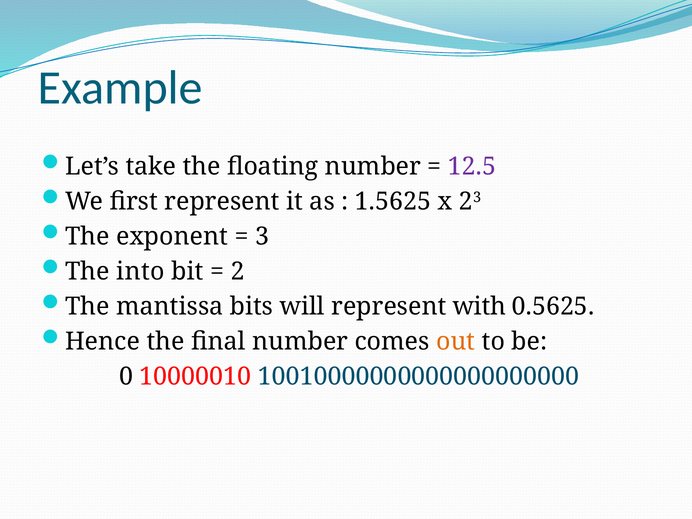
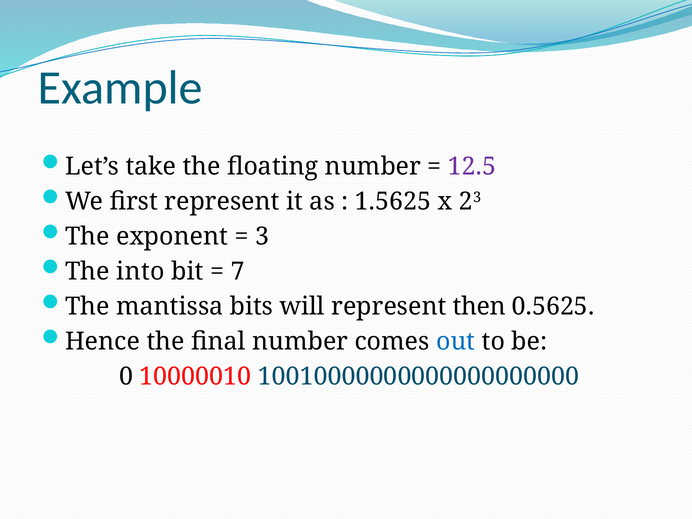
2: 2 -> 7 (237, 271)
with: with -> then (479, 306)
out colour: orange -> blue (456, 341)
